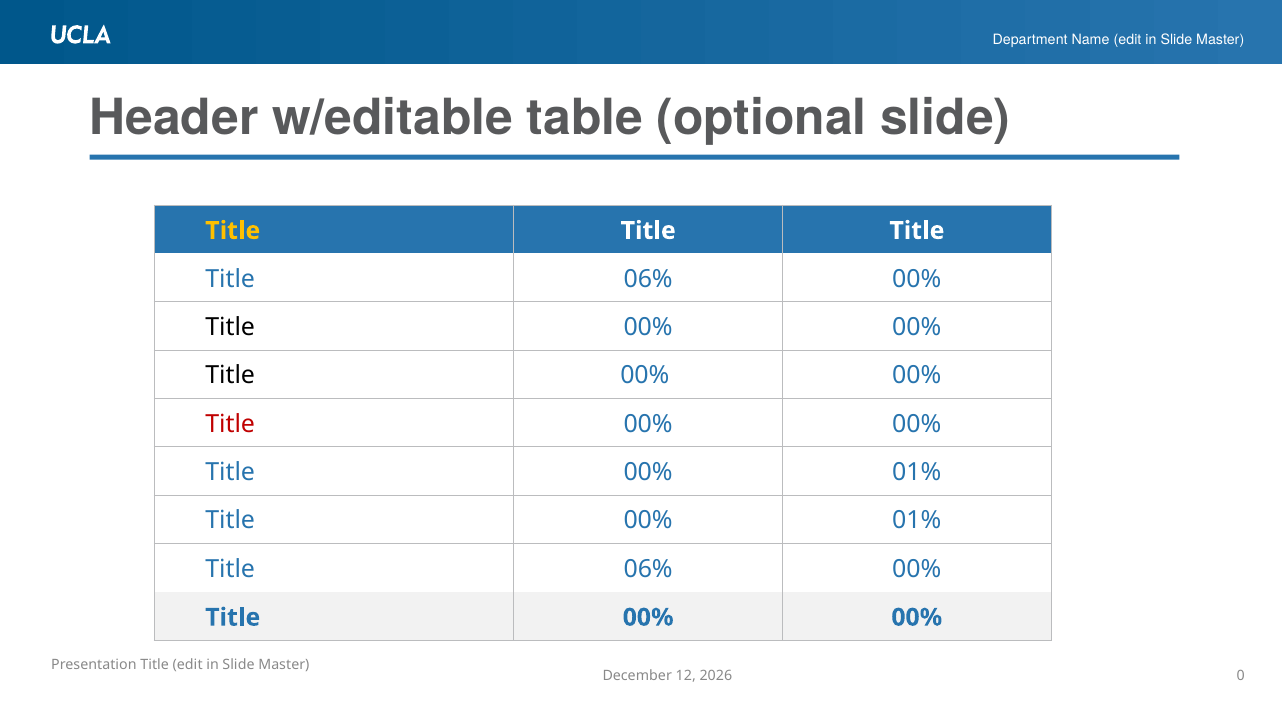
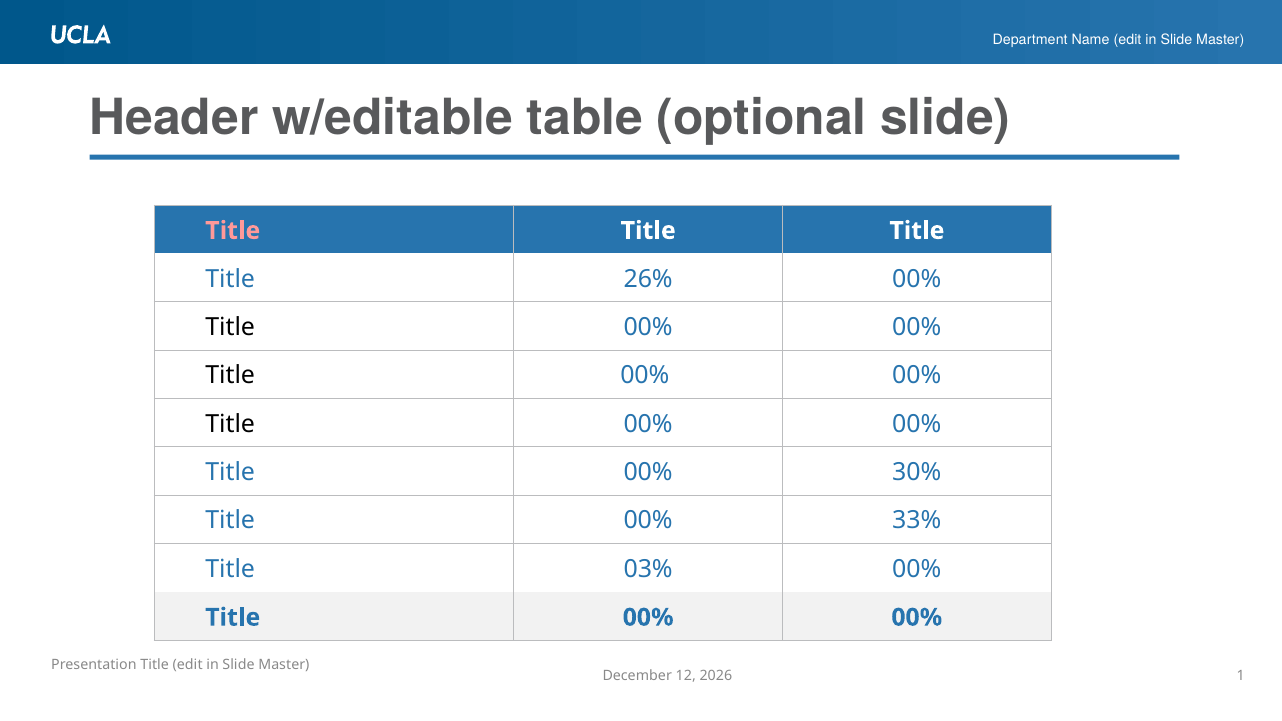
Title colour: yellow -> pink (233, 231)
06%: 06% -> 26% (648, 279)
Title colour: red -> black (230, 424)
01%: 01% -> 30% (917, 472)
01%: 01% -> 33% (917, 521)
06%: 06% -> 03% (648, 569)
0: 0 -> 1 (1241, 676)
